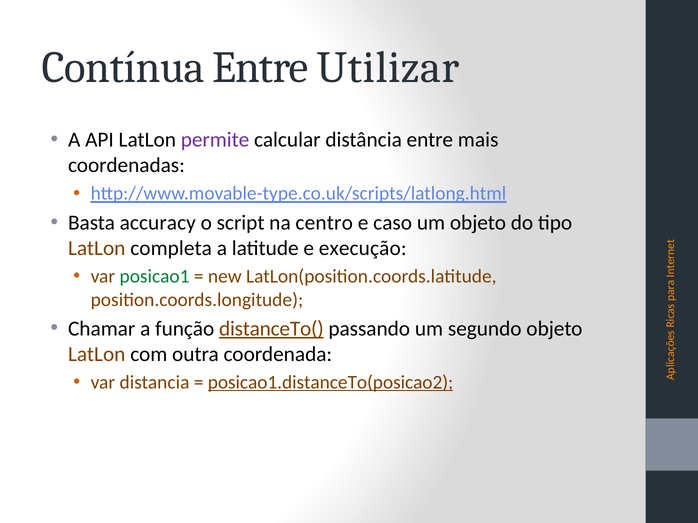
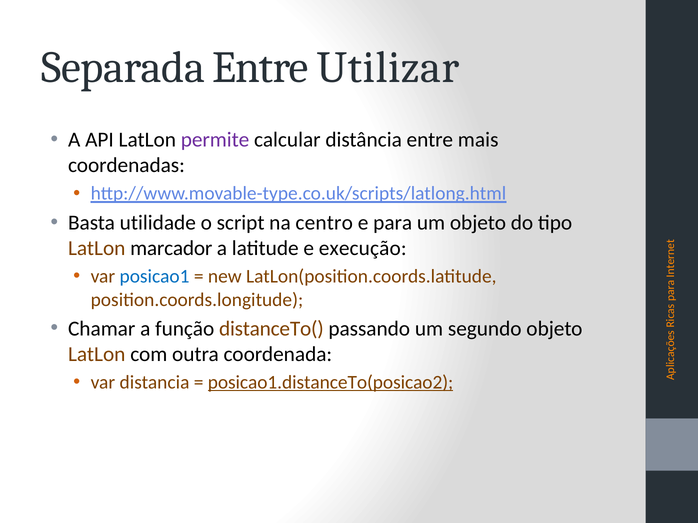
Contínua: Contínua -> Separada (123, 68)
accuracy: accuracy -> utilidade (158, 223)
caso: caso -> para (393, 223)
completa: completa -> marcador (171, 249)
posicao1 colour: green -> blue (155, 277)
distanceTo( underline: present -> none (271, 329)
